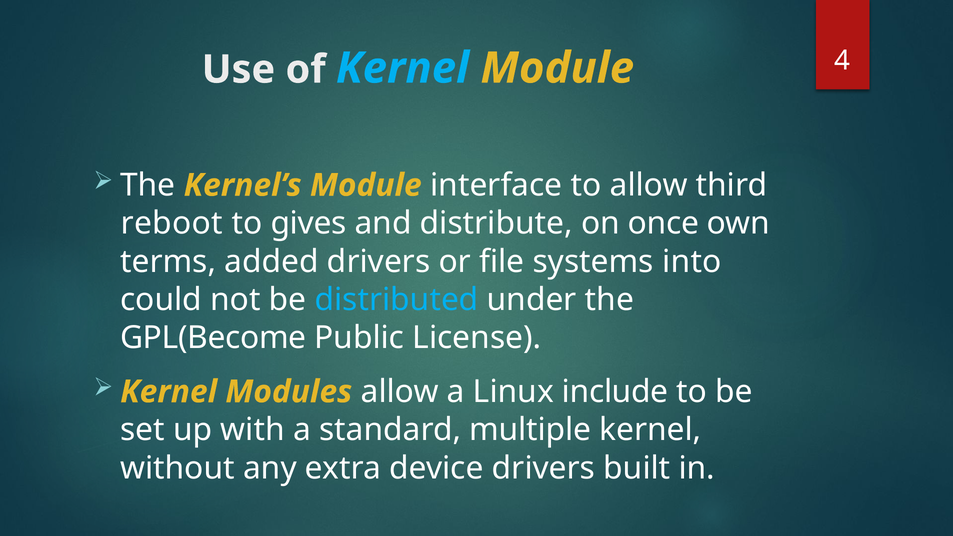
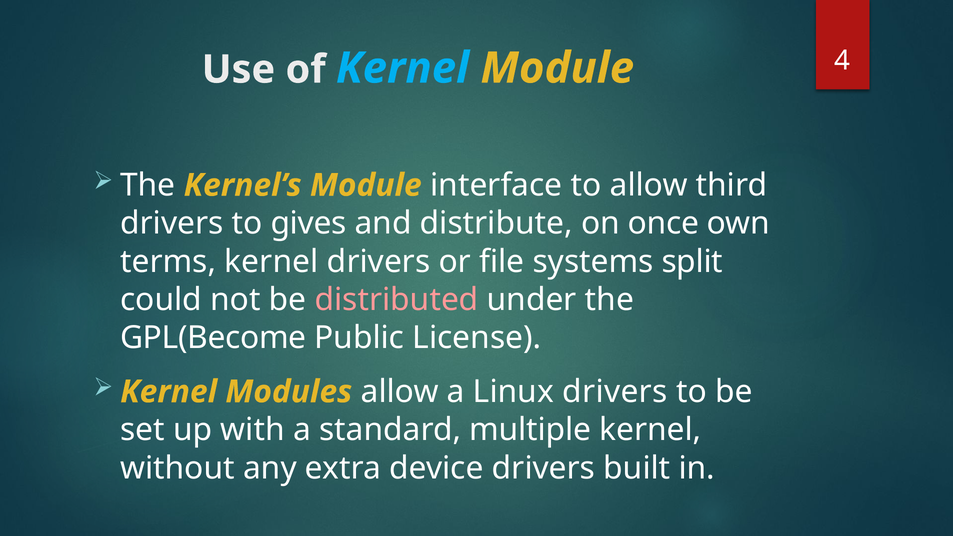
reboot: reboot -> drivers (172, 223)
terms added: added -> kernel (271, 262)
into: into -> split (692, 262)
distributed colour: light blue -> pink (397, 300)
Linux include: include -> drivers (615, 392)
